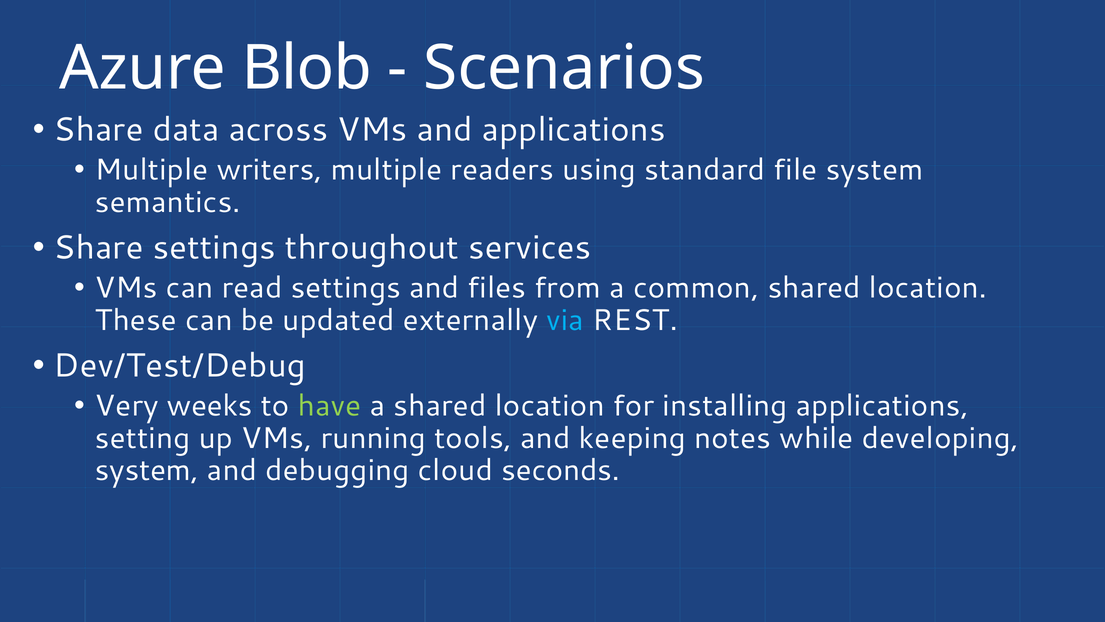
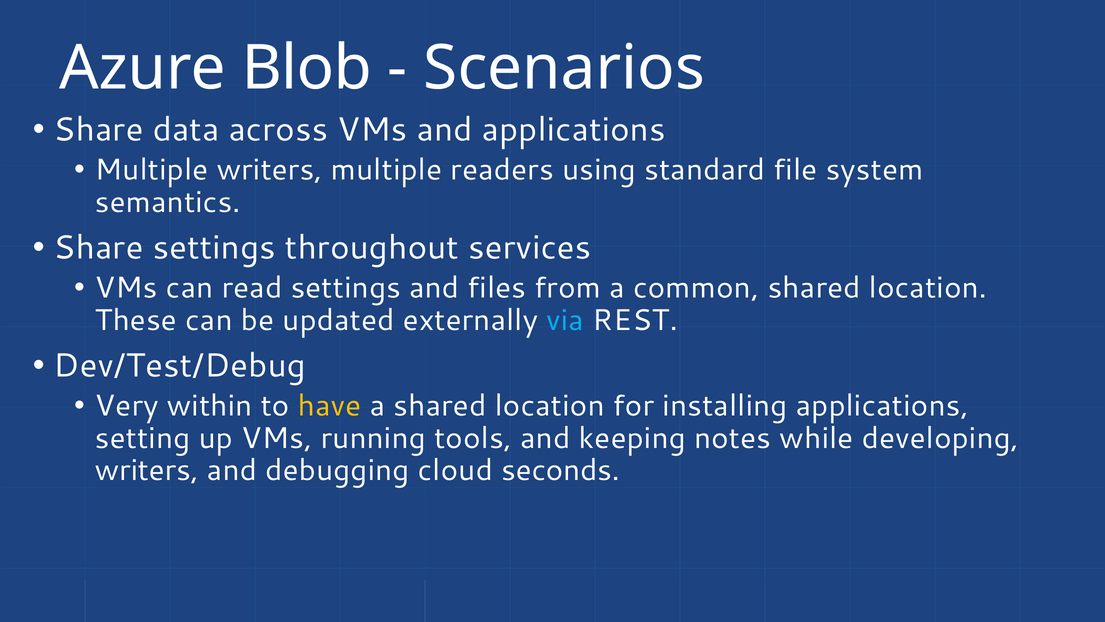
weeks: weeks -> within (210, 406)
have colour: light green -> yellow (330, 406)
system: system -> writers (147, 470)
